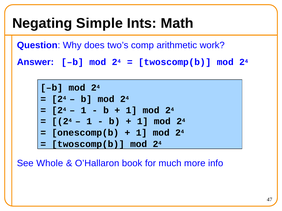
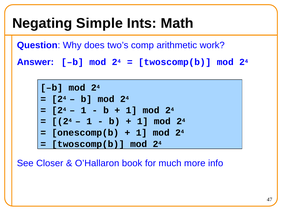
Whole: Whole -> Closer (50, 164)
